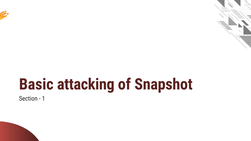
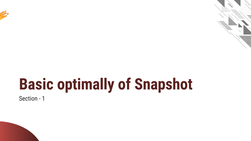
attacking: attacking -> optimally (86, 84)
